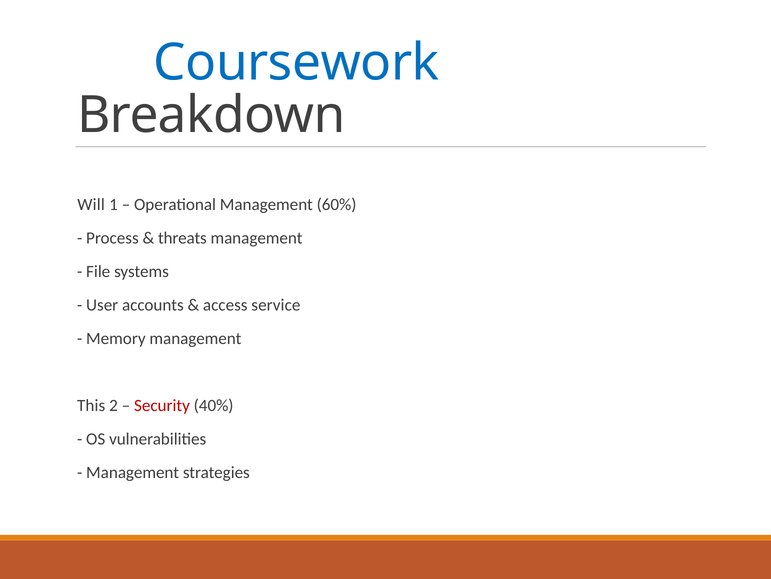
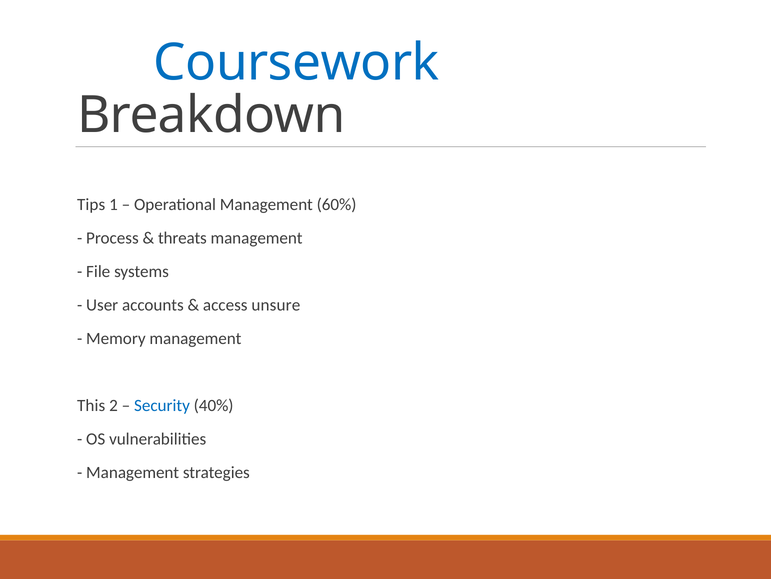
Will: Will -> Tips (91, 204)
service: service -> unsure (276, 305)
Security colour: red -> blue (162, 405)
